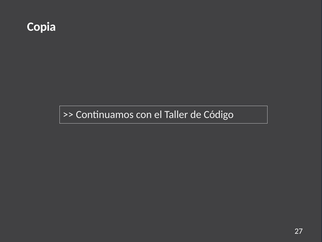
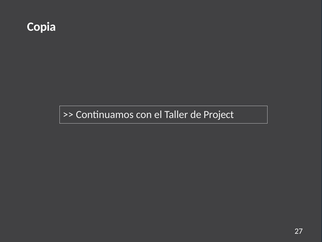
Código: Código -> Project (219, 114)
